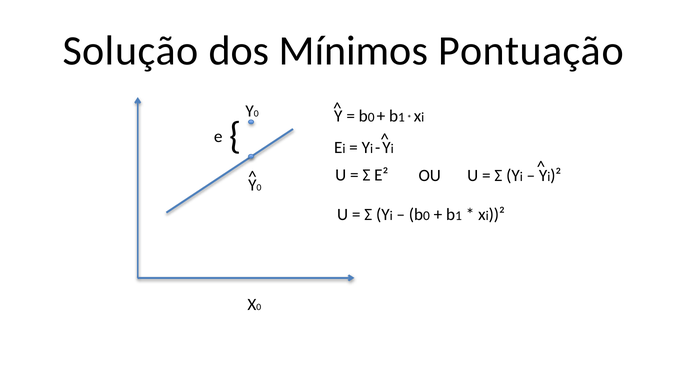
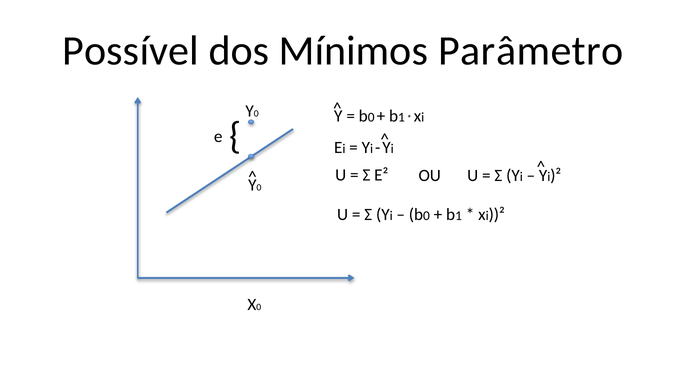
Solução: Solução -> Possível (131, 51)
Pontuação: Pontuação -> Parâmetro (531, 51)
